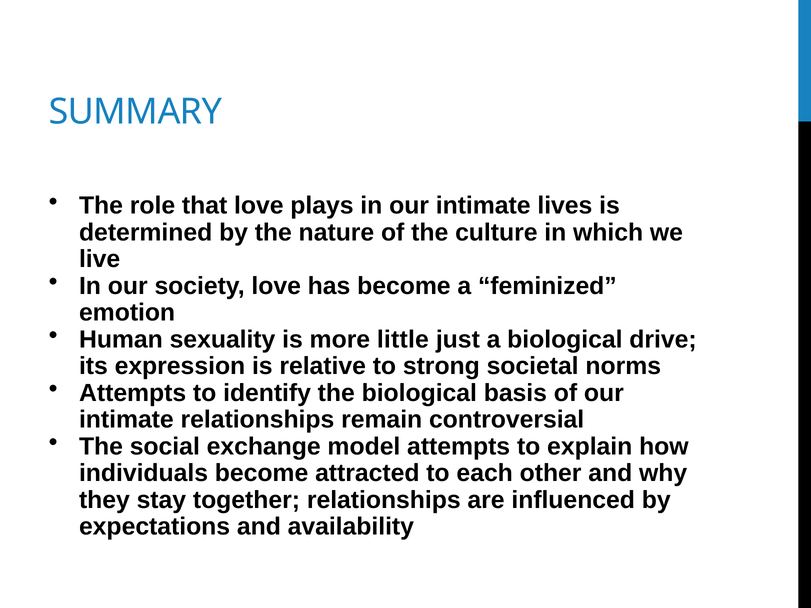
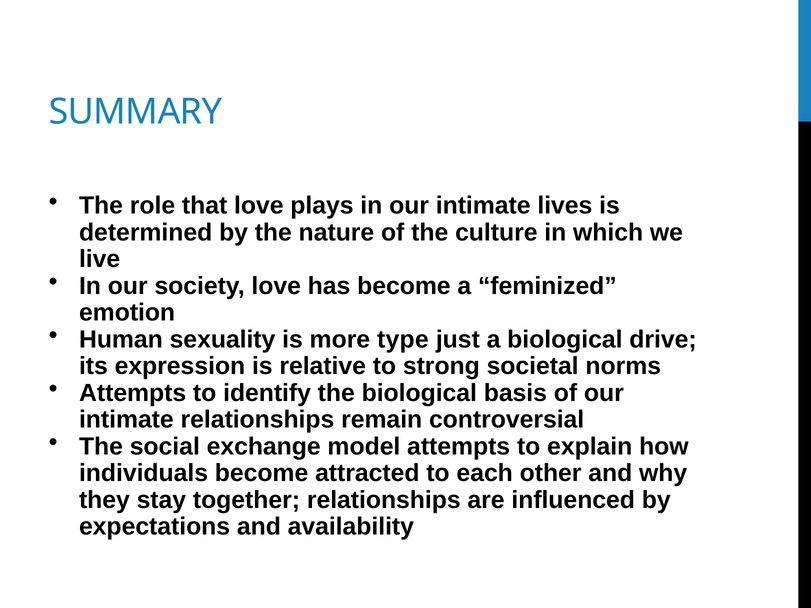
little: little -> type (403, 340)
